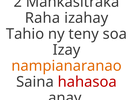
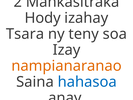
Raha: Raha -> Hody (43, 18)
Tahio: Tahio -> Tsara (25, 34)
hahasoa colour: red -> blue (87, 82)
